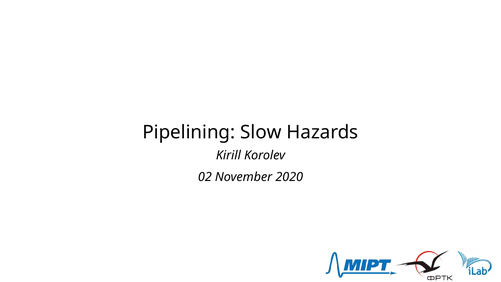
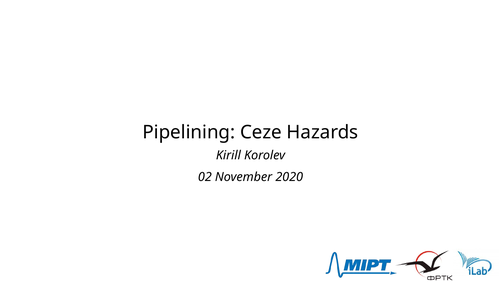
Slow: Slow -> Ceze (261, 132)
